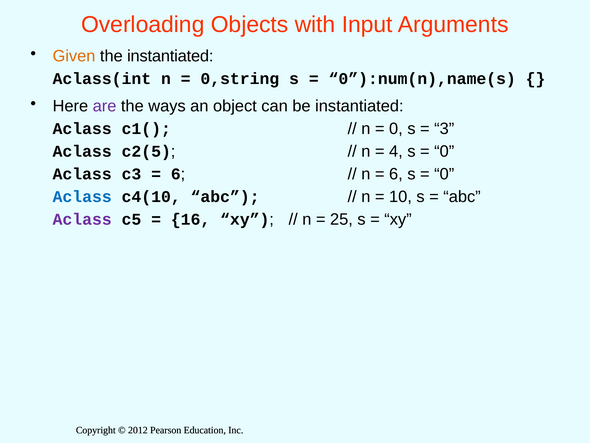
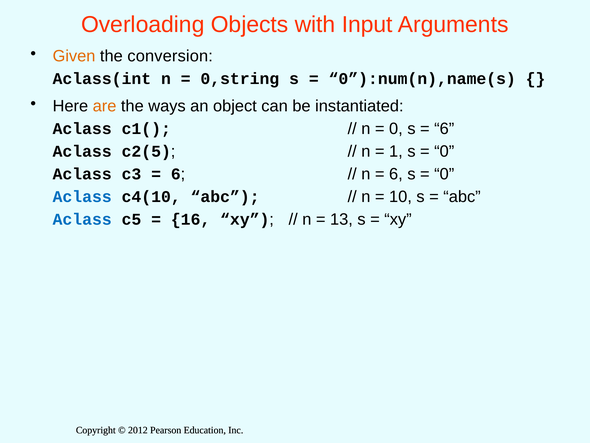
the instantiated: instantiated -> conversion (170, 56)
are colour: purple -> orange (105, 106)
3: 3 -> 6 (444, 129)
4: 4 -> 1 (396, 151)
Aclass colour: purple -> blue (82, 219)
25: 25 -> 13 (341, 219)
